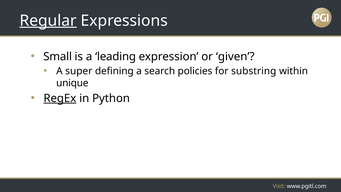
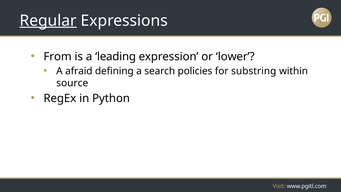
Small: Small -> From (58, 56)
given: given -> lower (235, 56)
super: super -> afraid (79, 71)
unique: unique -> source (72, 83)
RegEx underline: present -> none (60, 98)
